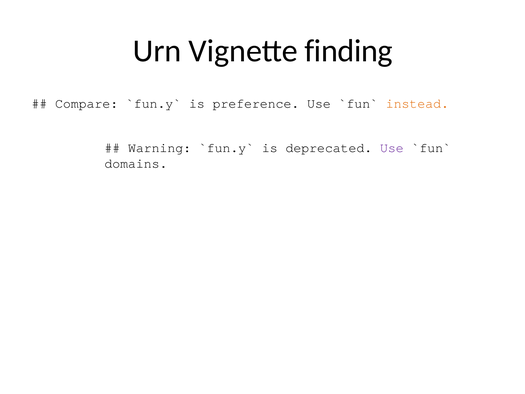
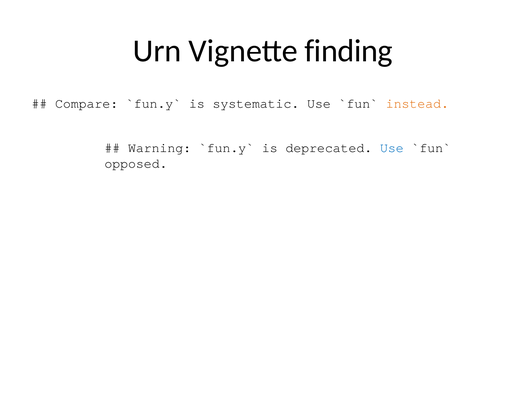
preference: preference -> systematic (256, 103)
Use colour: purple -> blue (392, 148)
domains: domains -> opposed (136, 164)
